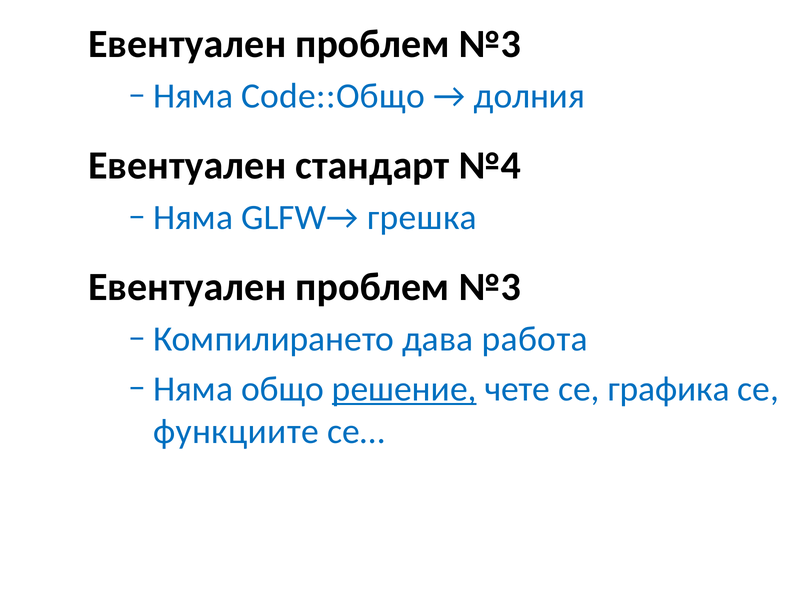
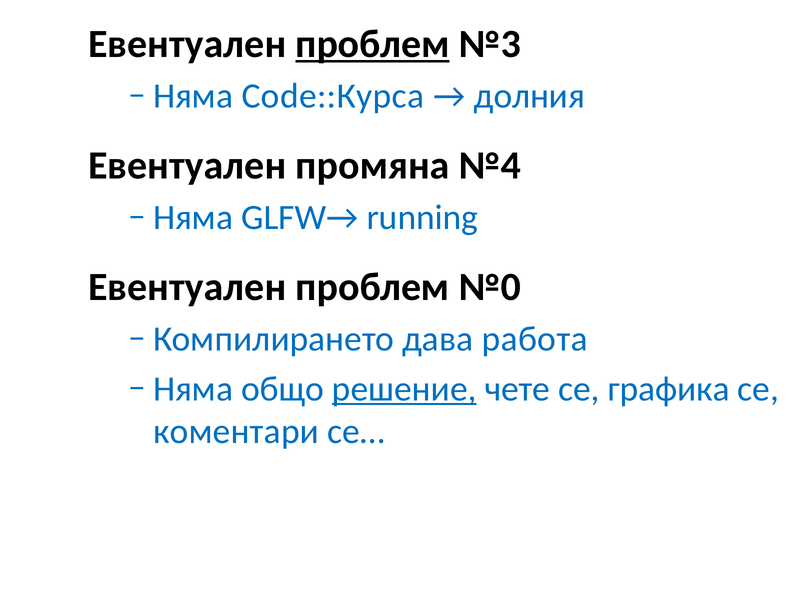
проблем underline: none -> present (372, 44)
Code::Общо: Code::Общо -> Code::Курса (333, 96)
стандарт: стандарт -> промяна (372, 166)
грешка: грешка -> running (422, 218)
№3: №3 -> №0 (490, 287)
функциите: функциите -> коментари (236, 432)
